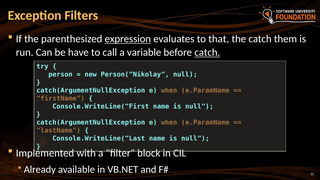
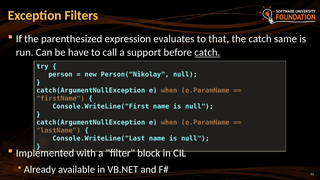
expression underline: present -> none (128, 39)
them: them -> same (285, 39)
variable: variable -> support (144, 52)
